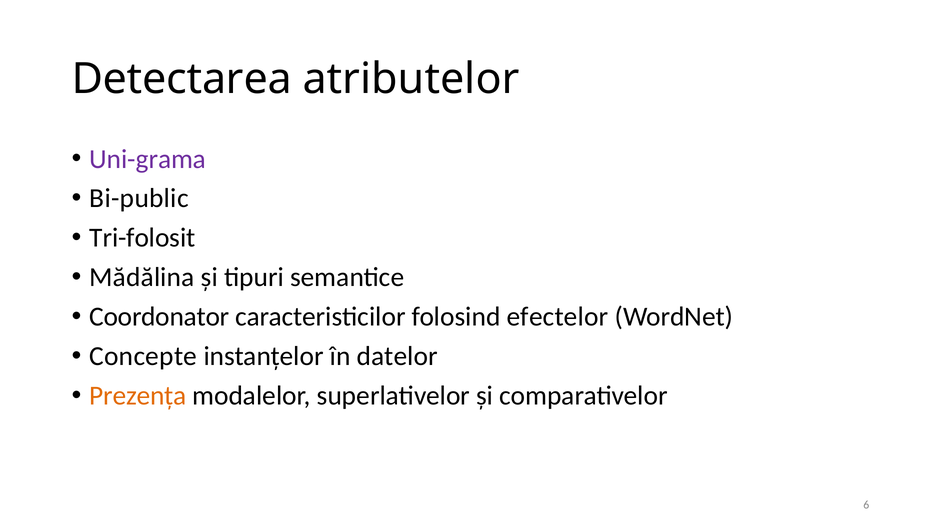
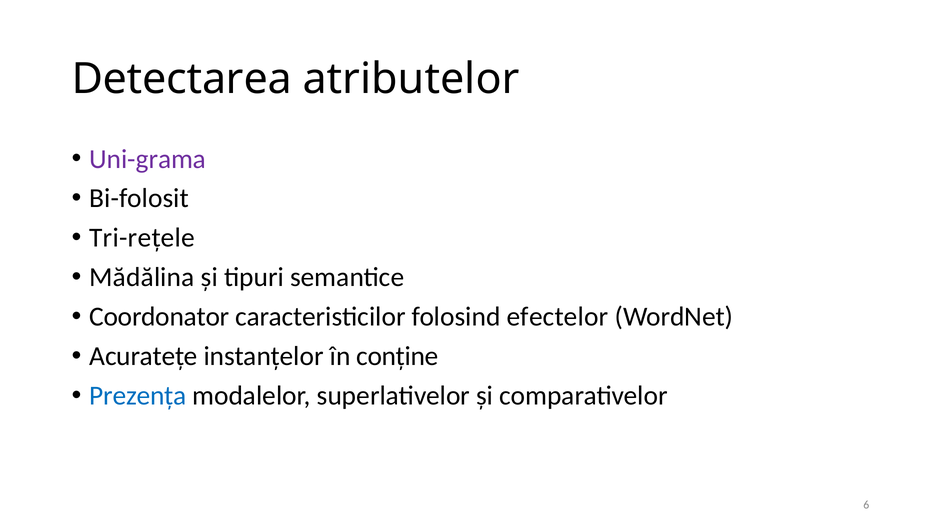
Bi-public: Bi-public -> Bi-folosit (139, 199)
Tri-folosit: Tri-folosit -> Tri-rețele (142, 238)
Concepte: Concepte -> Acuratețe (144, 356)
datelor: datelor -> conține (397, 356)
Prezența colour: orange -> blue (138, 396)
